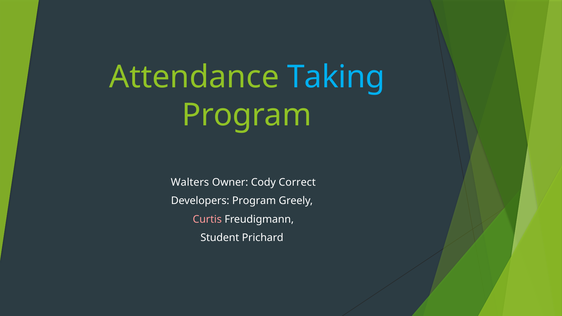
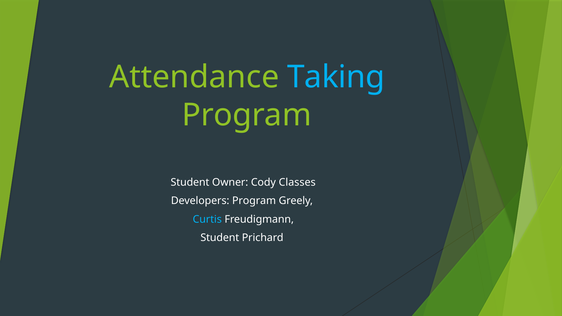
Walters: Walters -> Student (190, 182)
Correct: Correct -> Classes (297, 182)
Curtis colour: pink -> light blue (207, 219)
